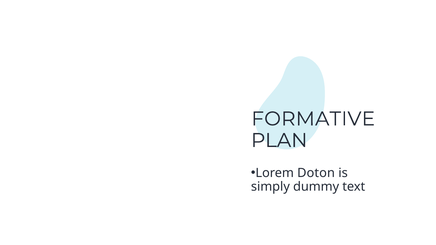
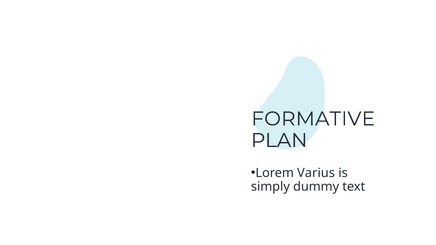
Doton: Doton -> Varius (316, 173)
